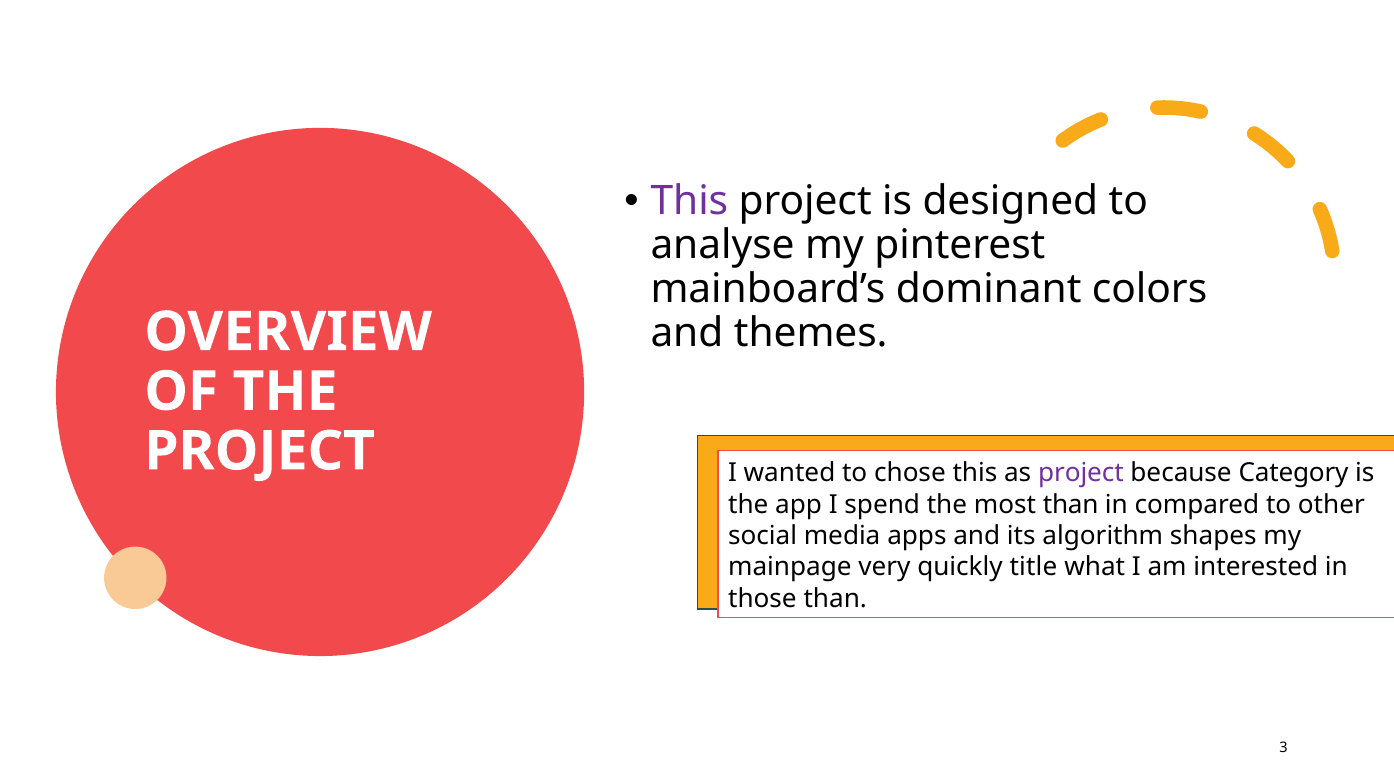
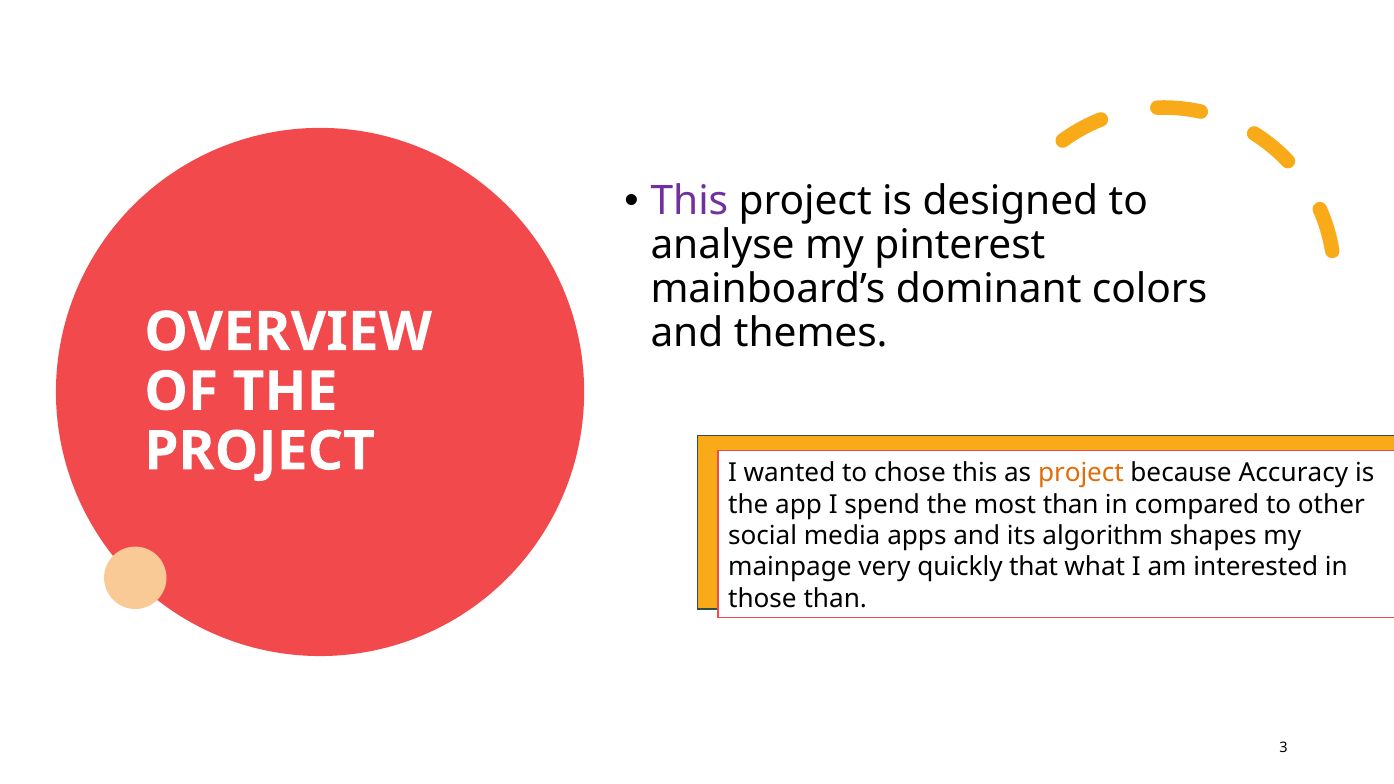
project colour: purple -> orange (1081, 473)
Category: Category -> Accuracy (1293, 473)
title: title -> that (1034, 567)
